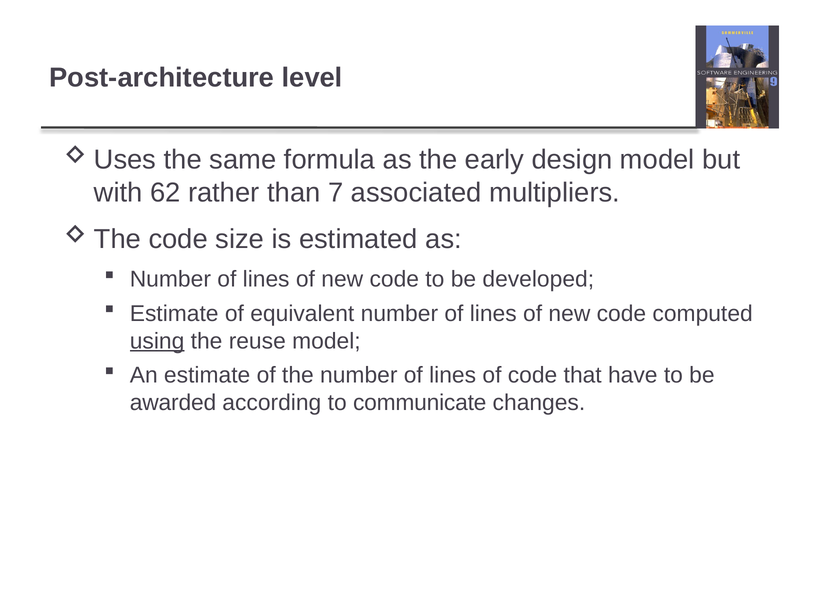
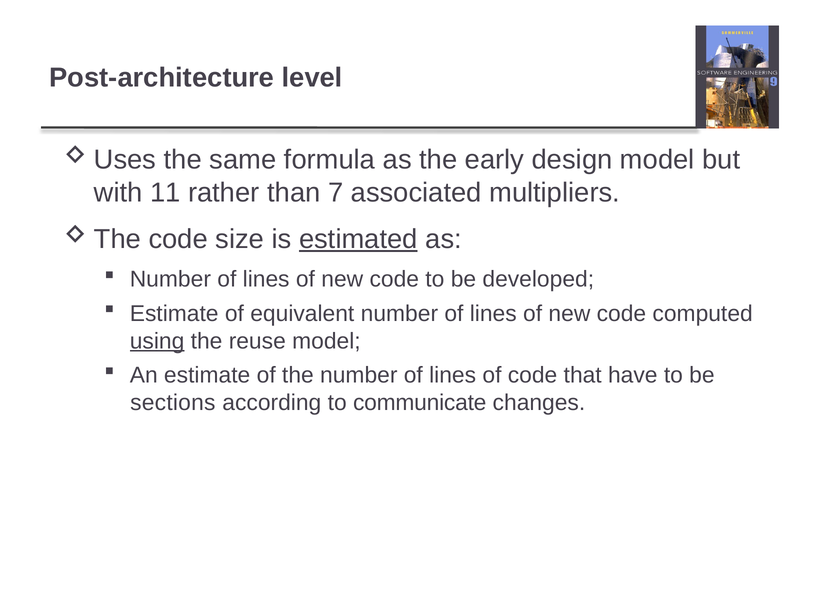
62: 62 -> 11 (165, 193)
estimated underline: none -> present (358, 239)
awarded: awarded -> sections (173, 402)
